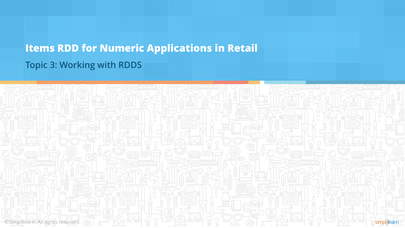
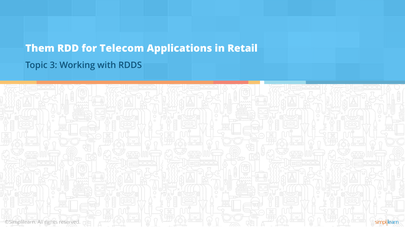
Items: Items -> Them (40, 48)
Numeric: Numeric -> Telecom (122, 48)
